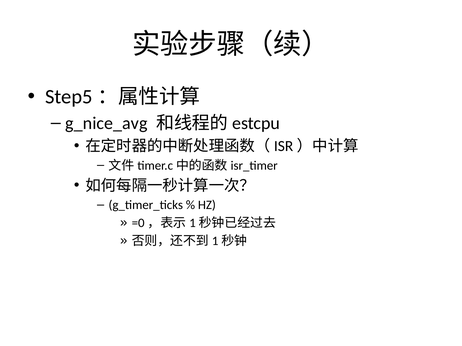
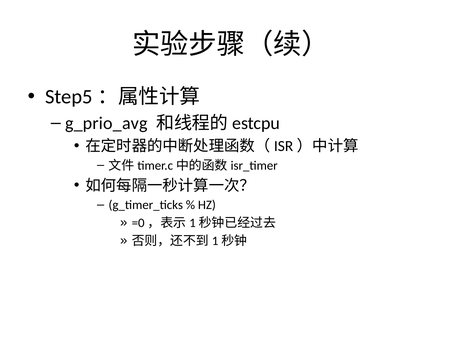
g_nice_avg: g_nice_avg -> g_prio_avg (106, 123)
